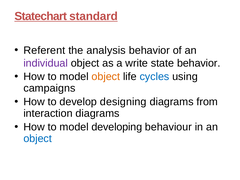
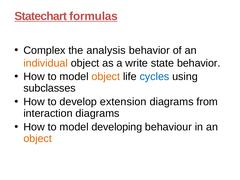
standard: standard -> formulas (94, 16)
Referent: Referent -> Complex (44, 50)
individual colour: purple -> orange (46, 63)
campaigns: campaigns -> subclasses (50, 88)
designing: designing -> extension (123, 102)
object colour: blue -> orange (38, 139)
